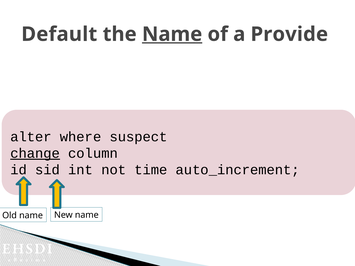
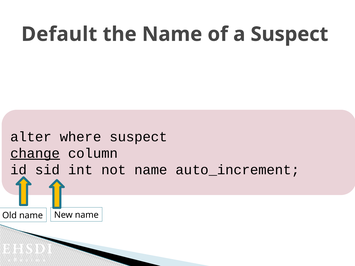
Name underline: present -> none (172, 34)
a Provide: Provide -> Suspect (289, 34)
not time: time -> name (151, 170)
